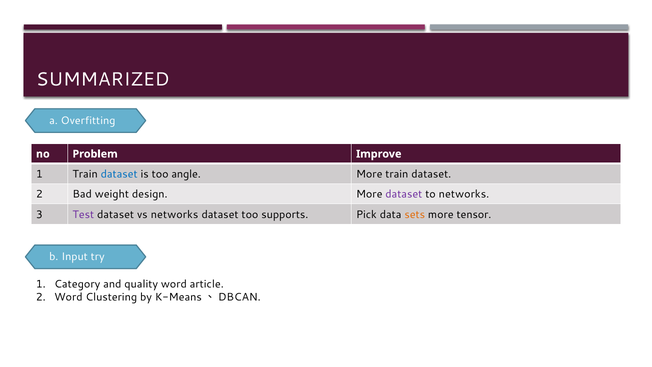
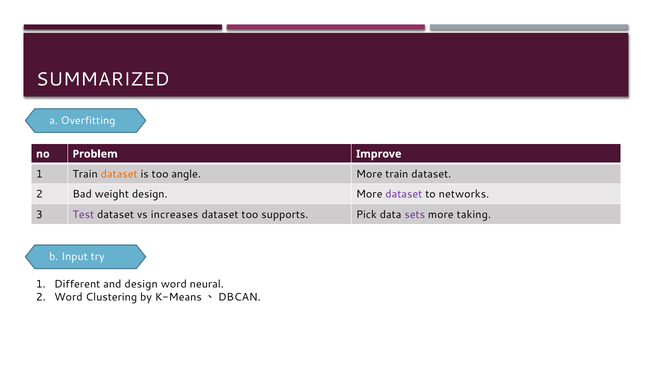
dataset colour: blue -> orange (119, 174)
vs networks: networks -> increases (175, 214)
sets colour: orange -> purple (415, 214)
tensor: tensor -> taking (474, 214)
Category: Category -> Different (77, 284)
and quality: quality -> design (141, 284)
article: article -> neural (207, 284)
